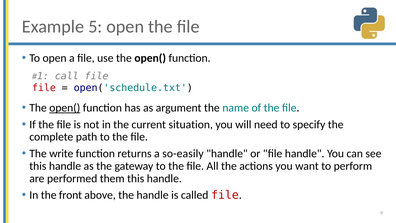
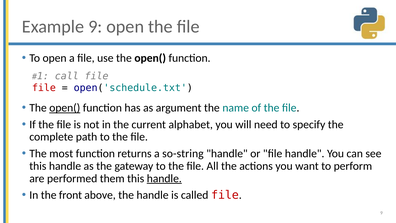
Example 5: 5 -> 9 (95, 27)
situation: situation -> alphabet (191, 124)
write: write -> most (61, 153)
so-easily: so-easily -> so-string (183, 153)
handle underline: none -> present (164, 178)
